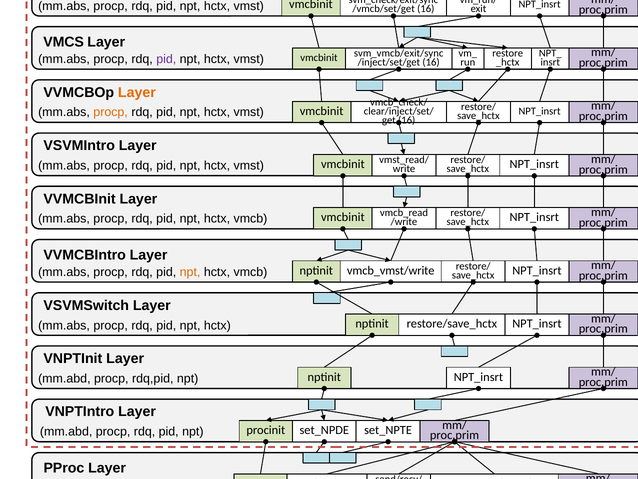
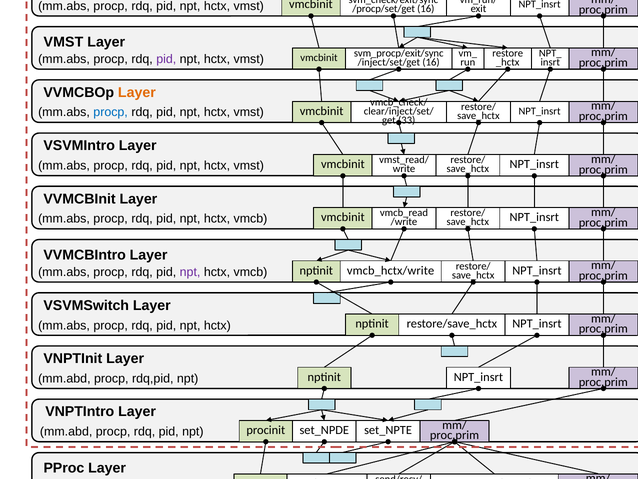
/vmcb/set/get: /vmcb/set/get -> /procp/set/get (384, 9)
VMCS: VMCS -> VMST (63, 42)
svm_vmcb/exit/sync: svm_vmcb/exit/sync -> svm_procp/exit/sync (399, 53)
procp colour: orange -> blue (111, 112)
16: 16 -> 33 (407, 120)
vmcb_vmst/write: vmcb_vmst/write -> vmcb_hctx/write (391, 270)
npt colour: orange -> purple (190, 272)
